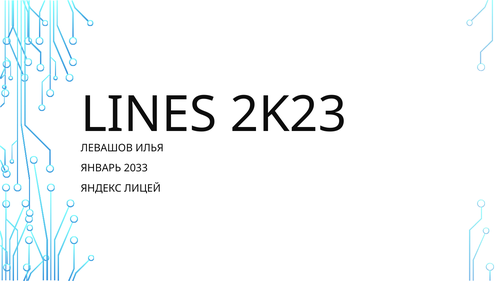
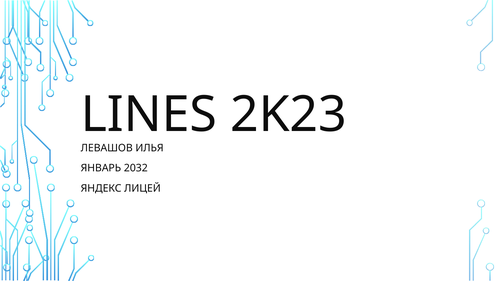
2033: 2033 -> 2032 (136, 168)
